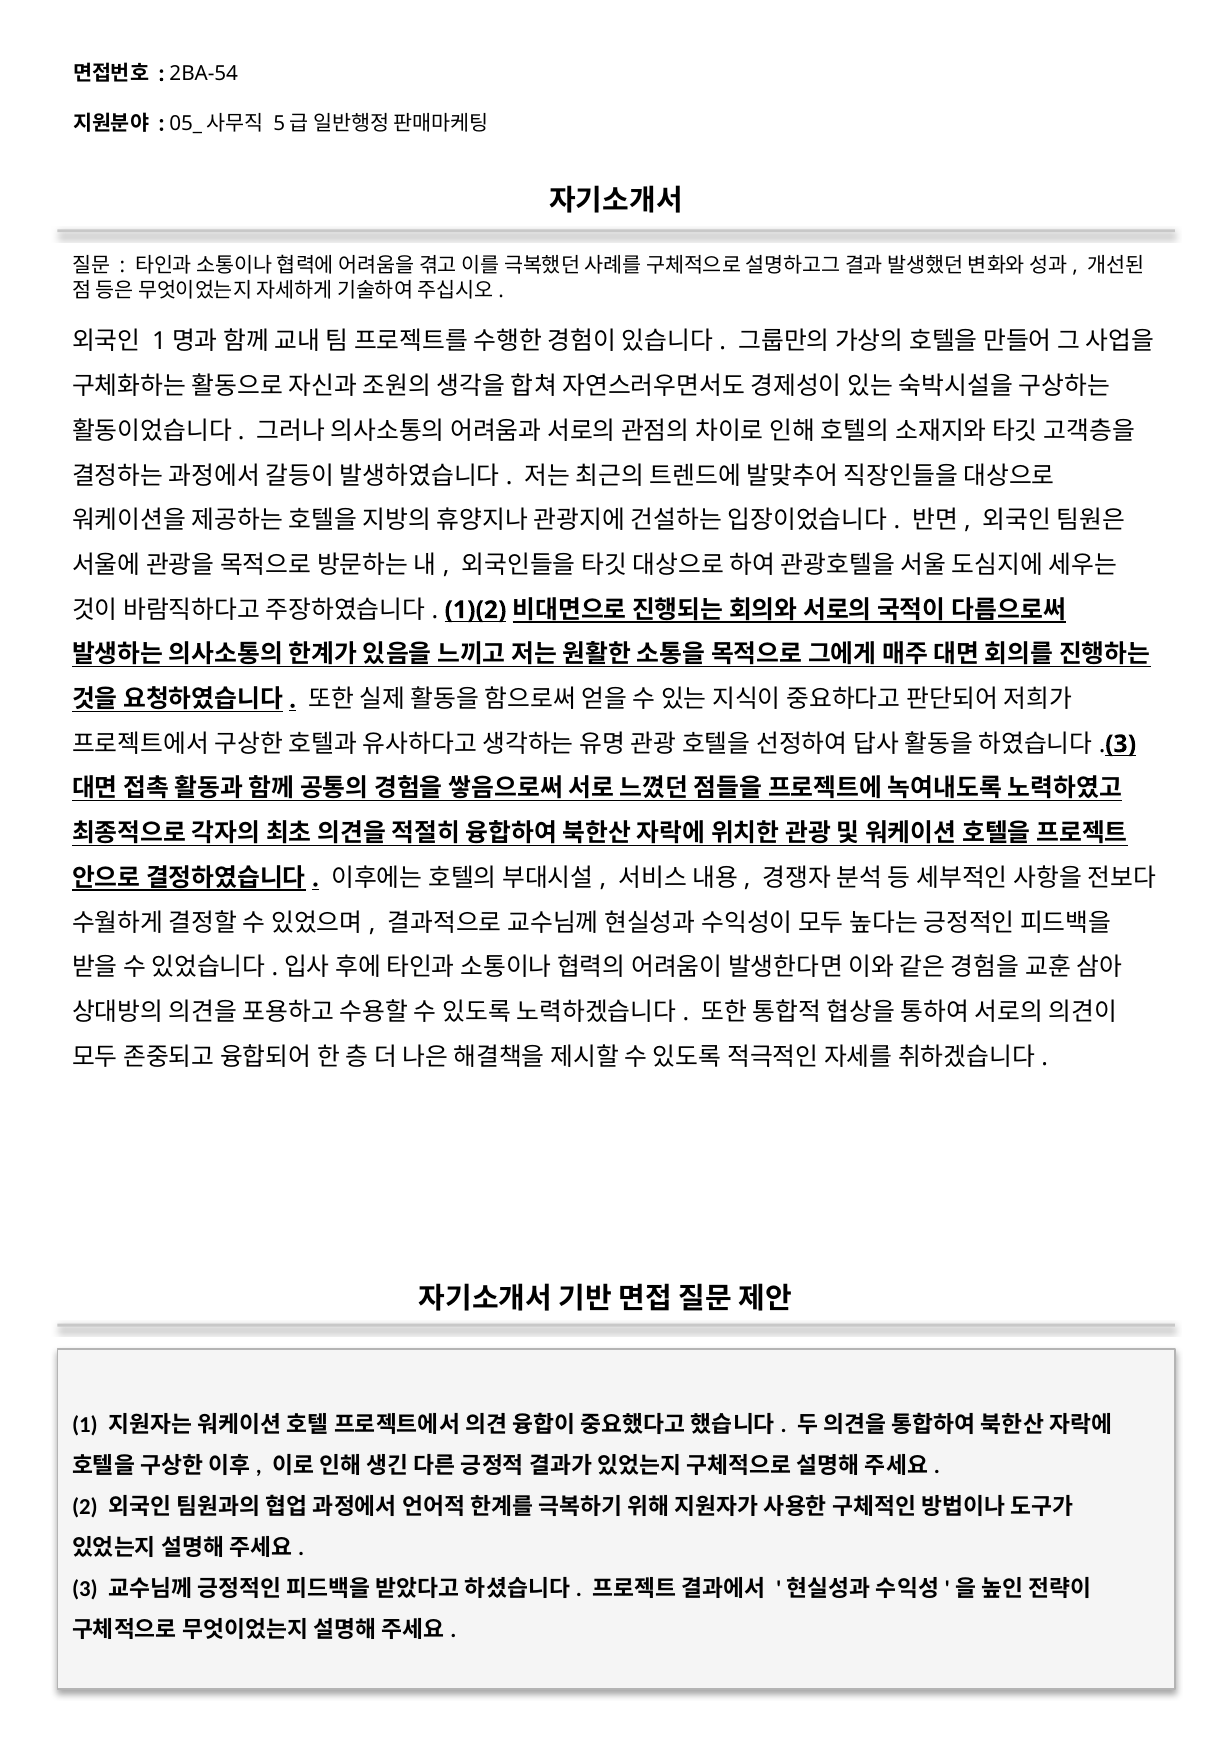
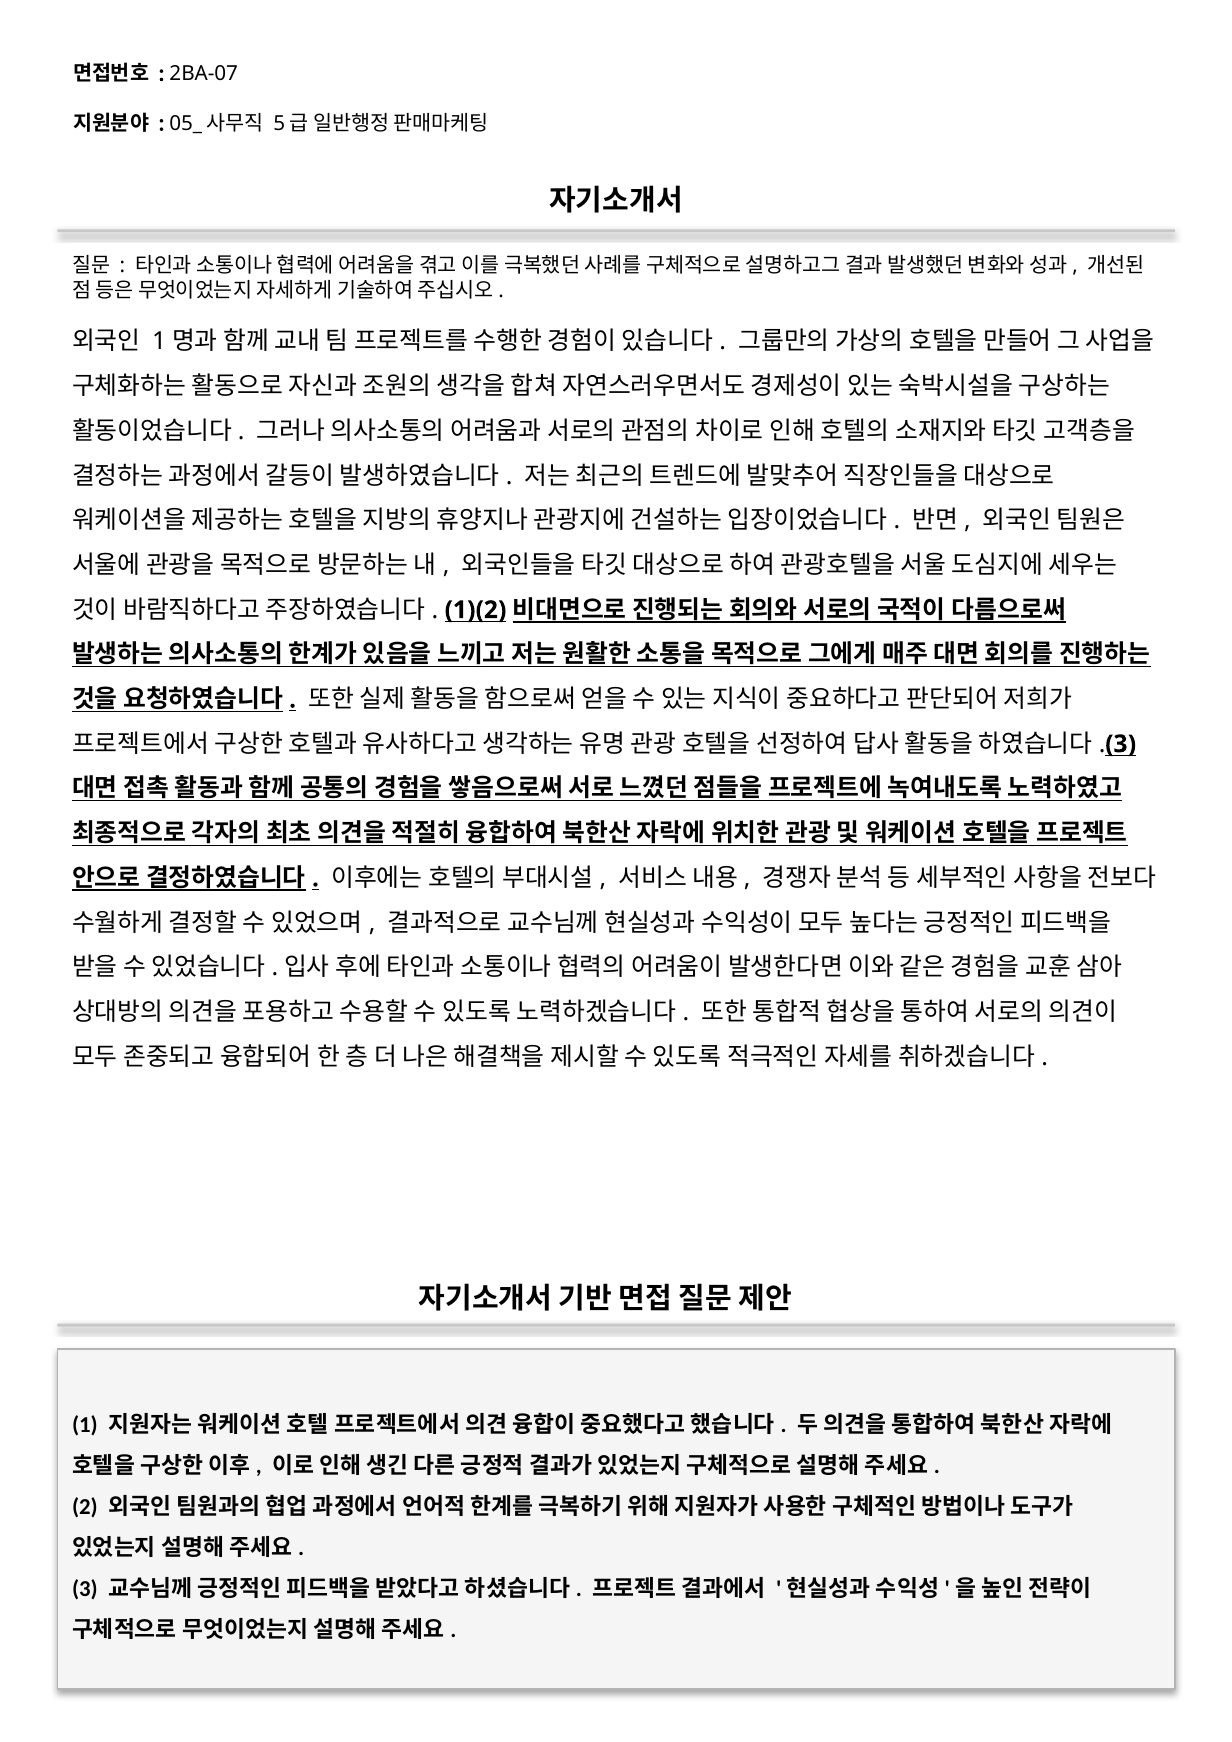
2BA-54: 2BA-54 -> 2BA-07 (204, 74)
